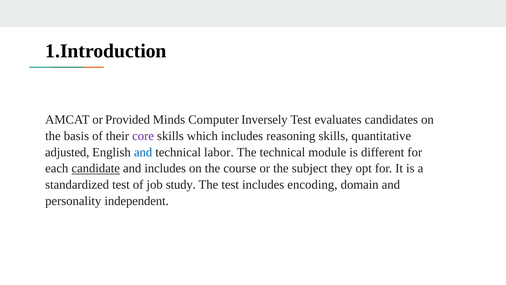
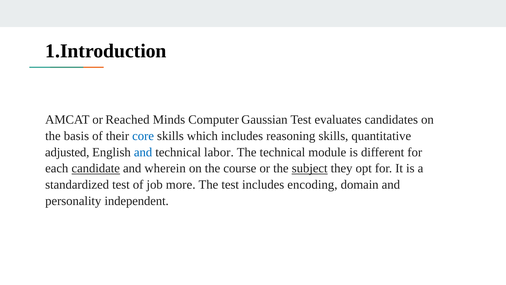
Provided: Provided -> Reached (128, 120)
Inversely: Inversely -> Gaussian (264, 120)
core colour: purple -> blue (143, 136)
and includes: includes -> wherein (165, 168)
subject underline: none -> present (310, 168)
study: study -> more (181, 184)
